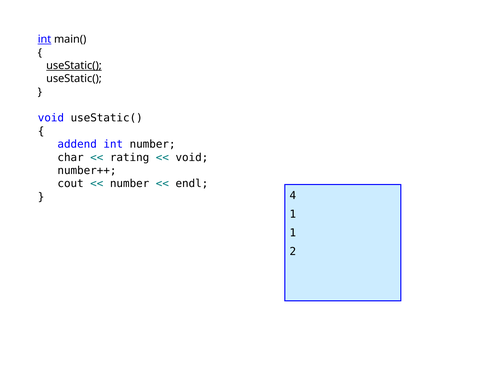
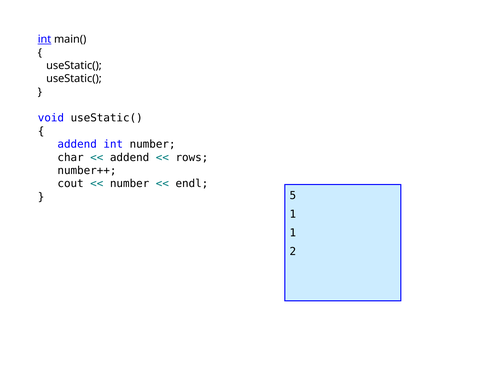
useStatic( underline: present -> none (74, 66)
rating: rating -> addend (130, 157)
void: void -> rows (192, 157)
4: 4 -> 5 (293, 196)
